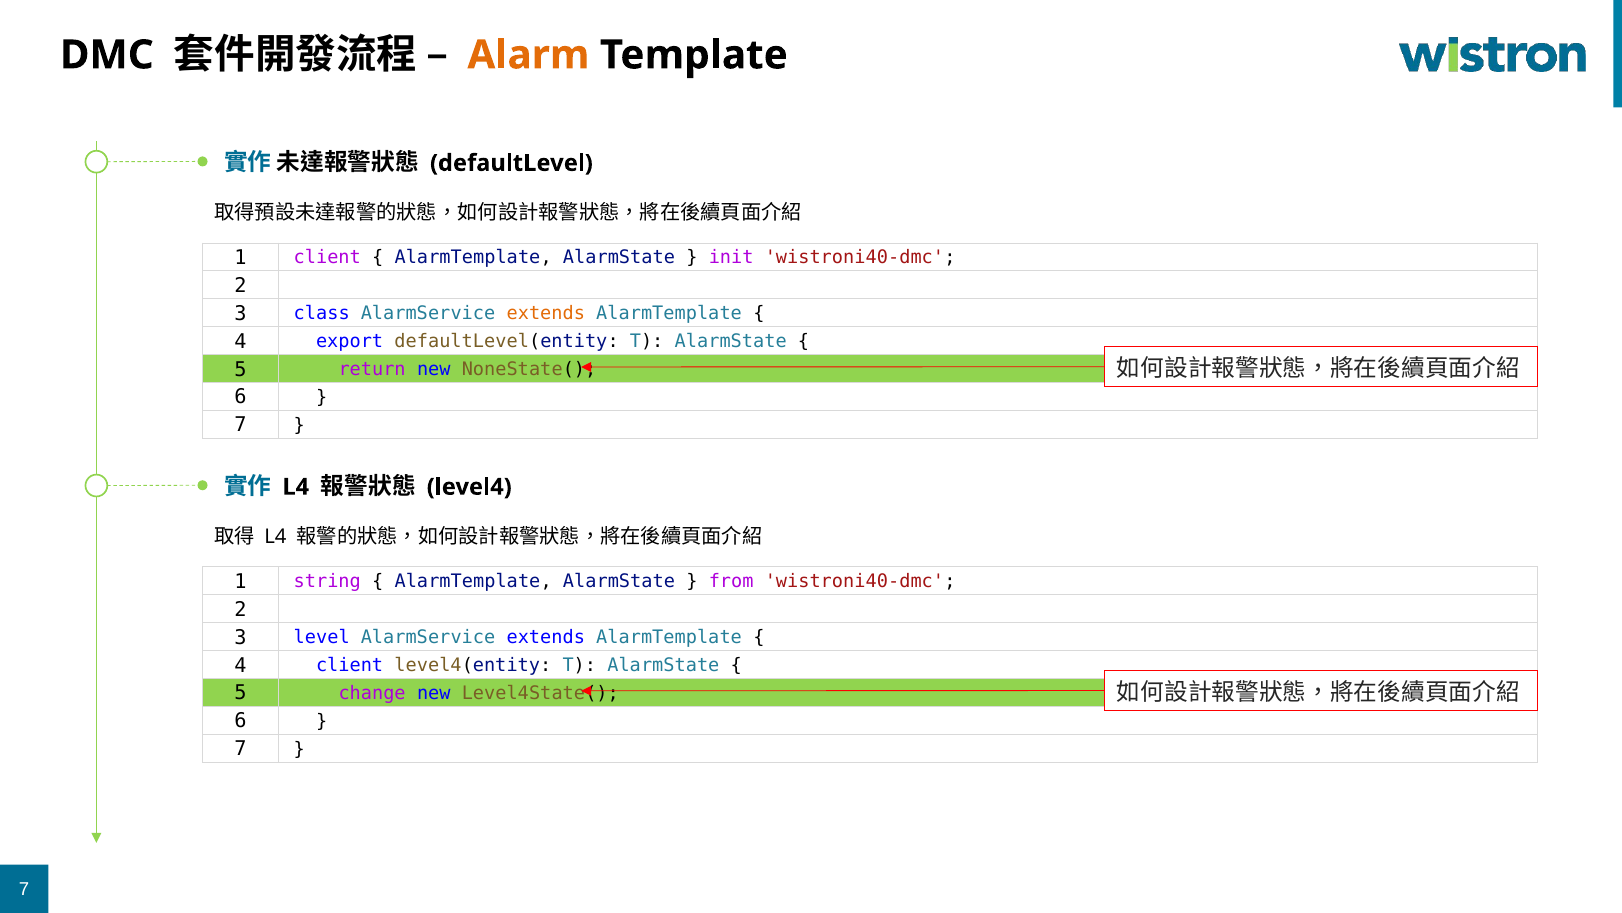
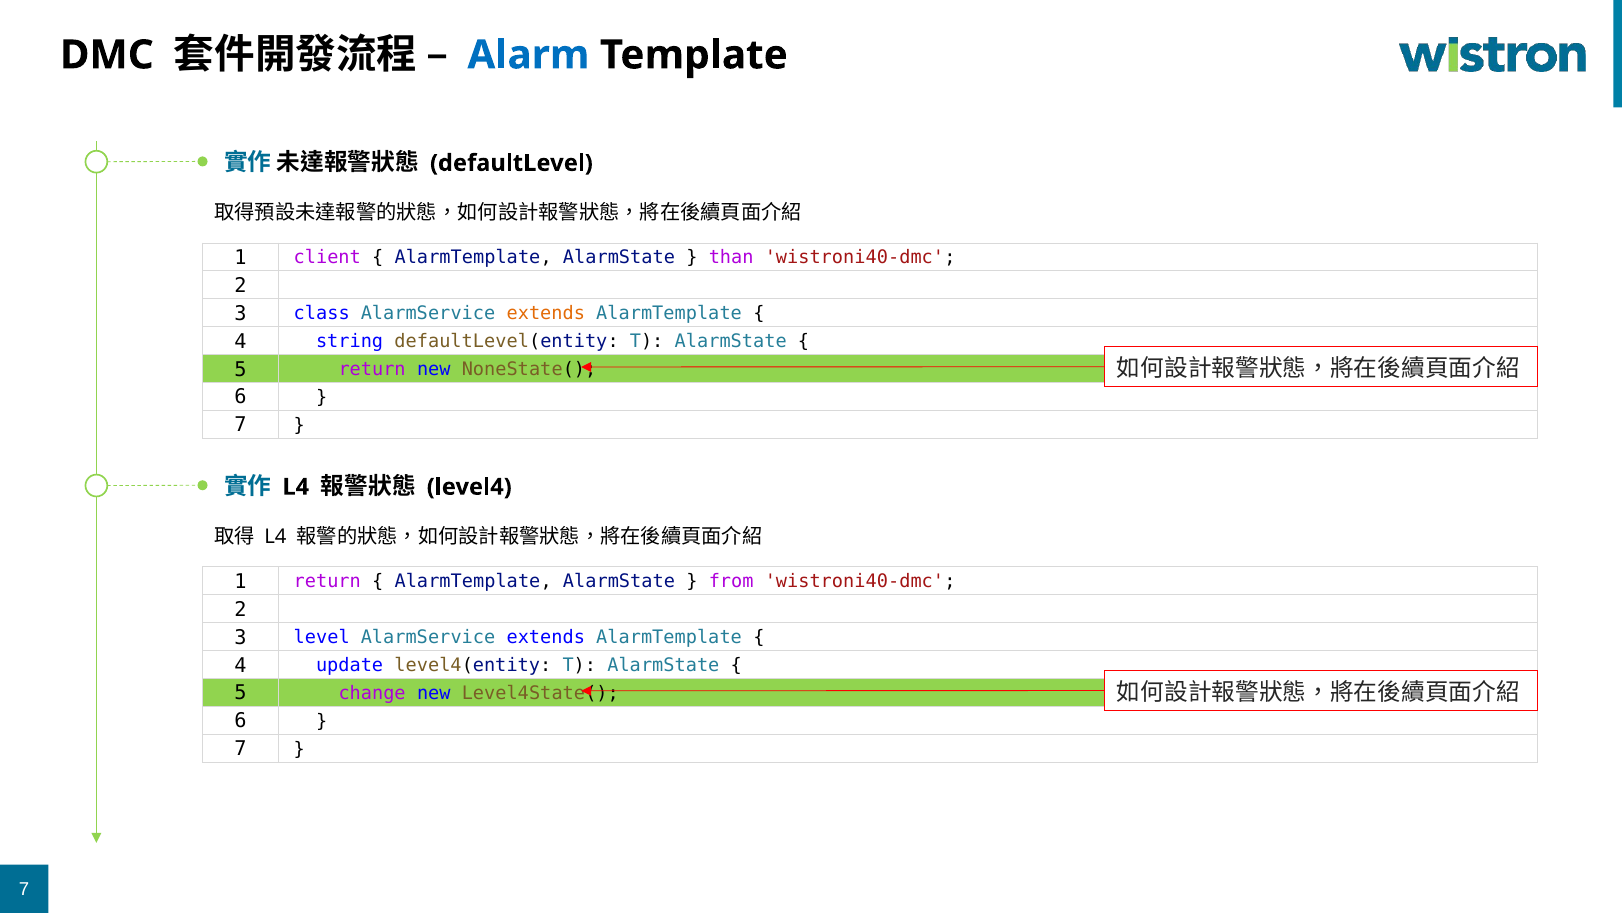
Alarm colour: orange -> blue (528, 55)
init: init -> than (731, 258)
export: export -> string (350, 341)
1 string: string -> return (327, 581)
4 client: client -> update (350, 665)
